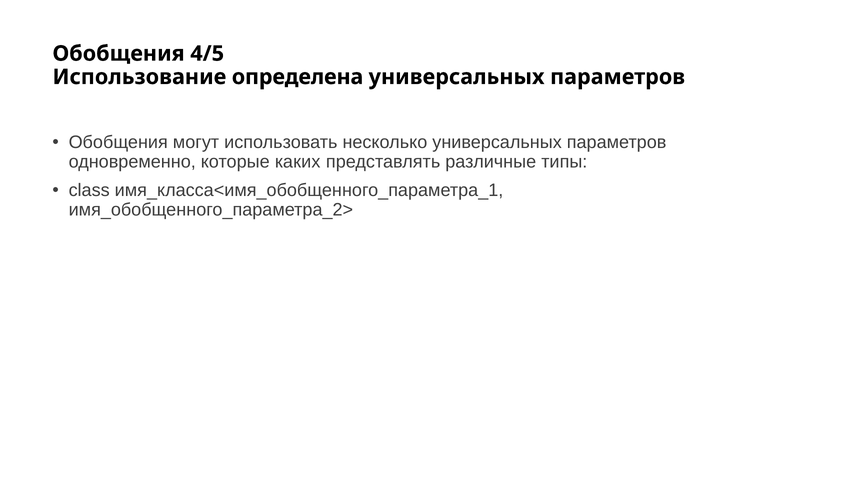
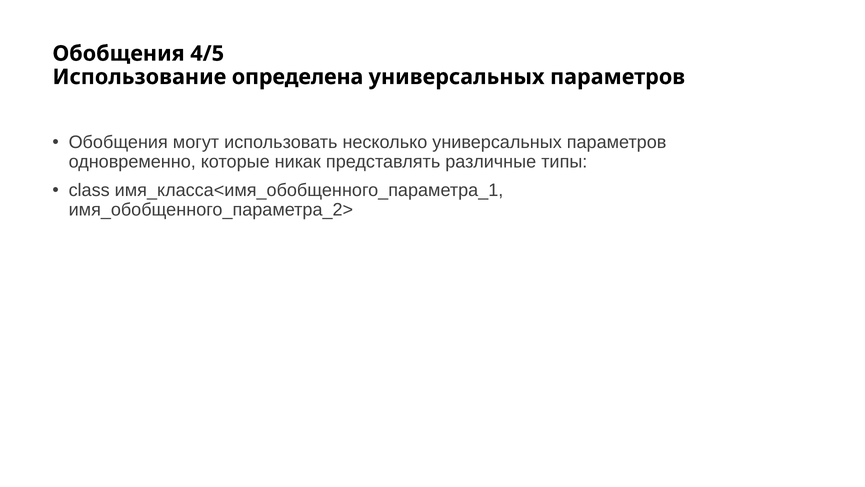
каких: каких -> никак (298, 162)
